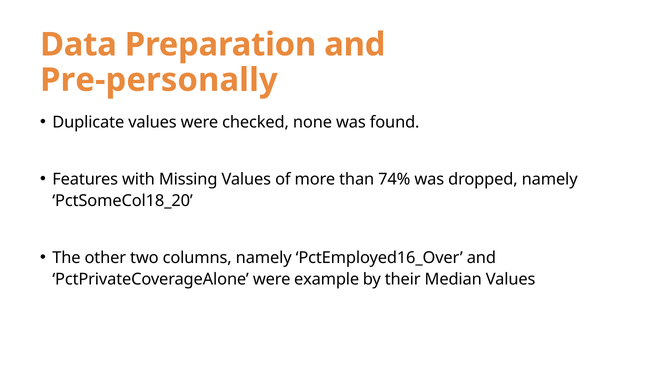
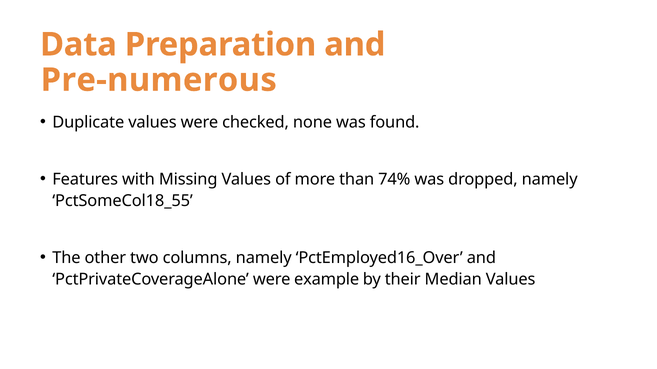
Pre-personally: Pre-personally -> Pre-numerous (159, 80)
PctSomeCol18_20: PctSomeCol18_20 -> PctSomeCol18_55 (123, 201)
